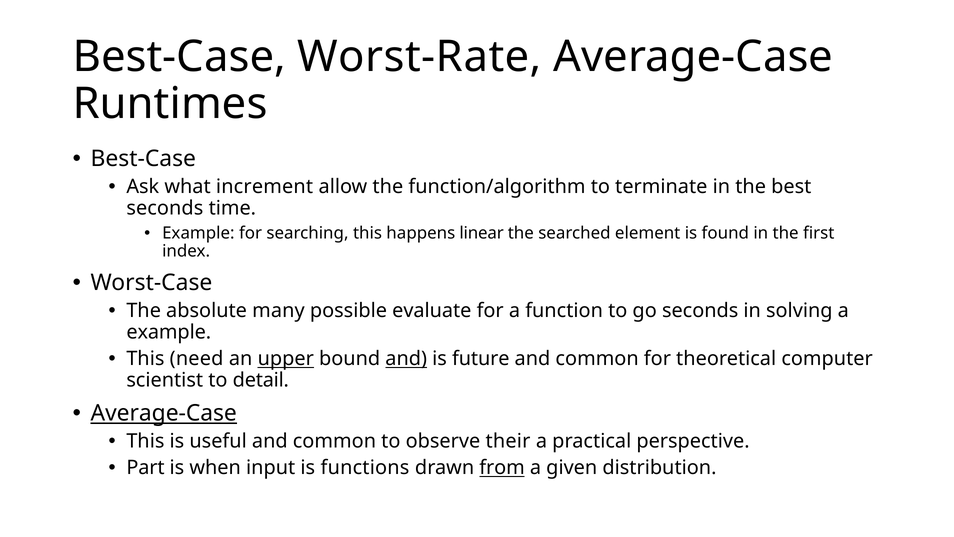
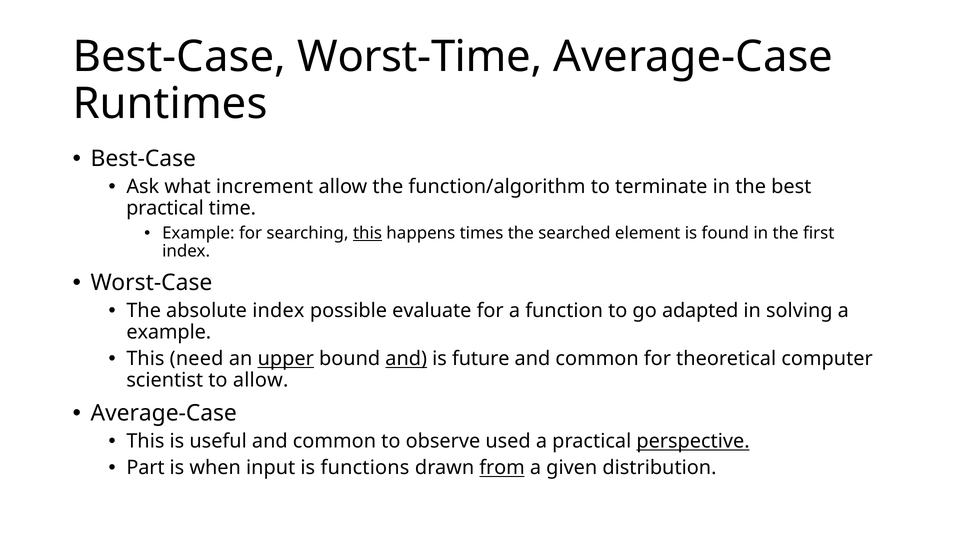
Worst-Rate: Worst-Rate -> Worst-Time (420, 57)
seconds: seconds -> practical (165, 208)
this underline: none -> present (368, 233)
linear: linear -> times (482, 233)
absolute many: many -> index (278, 311)
go seconds: seconds -> adapted (700, 311)
to detail: detail -> allow (261, 380)
Average-Case underline: present -> none (164, 413)
their: their -> used (508, 441)
perspective underline: none -> present (693, 441)
